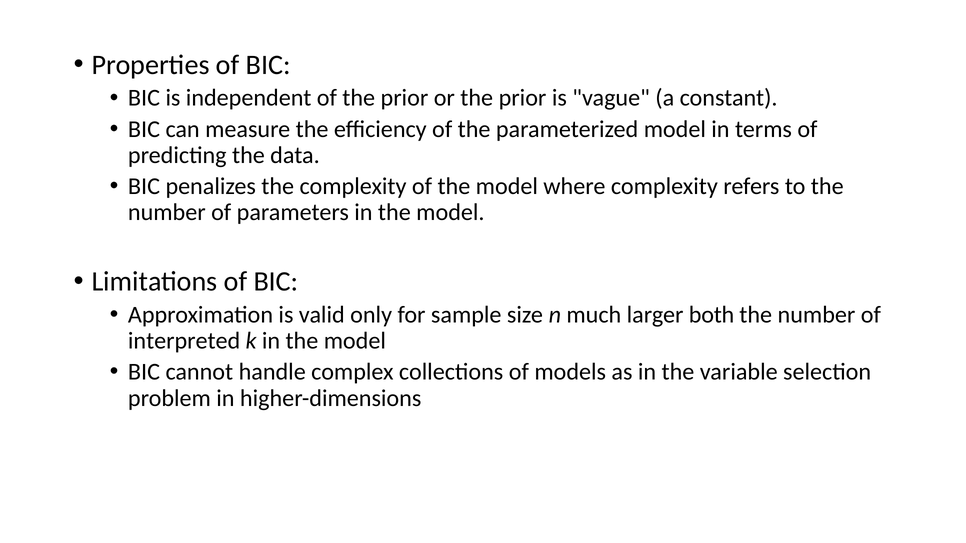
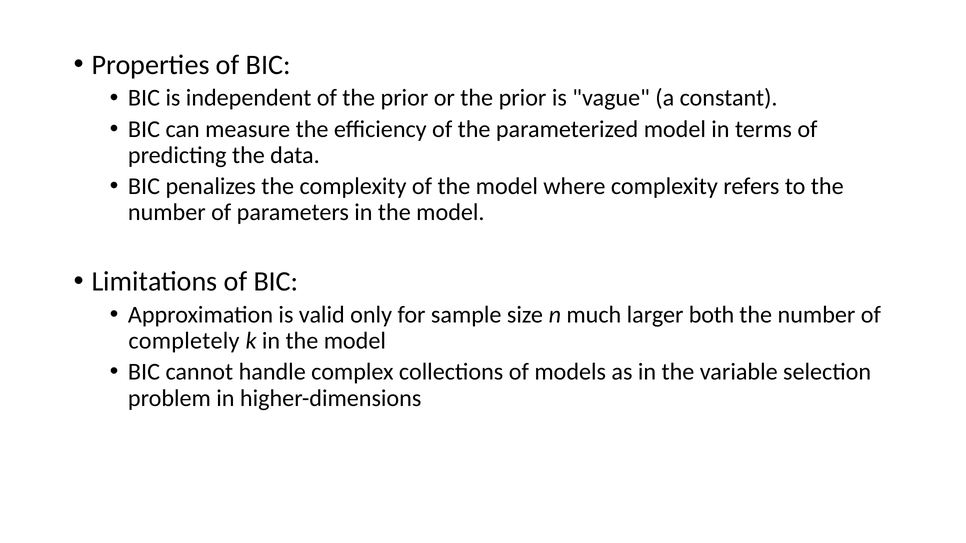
interpreted: interpreted -> completely (184, 341)
